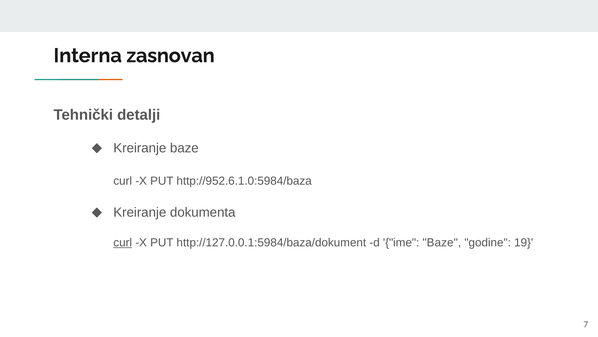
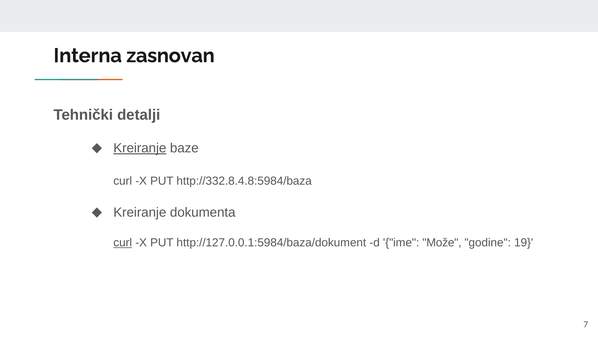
Kreiranje underline: none -> present (140, 148)
http://952.6.1.0:5984/baza: http://952.6.1.0:5984/baza -> http://332.8.4.8:5984/baza (244, 181)
ime Baze: Baze -> Može (442, 242)
